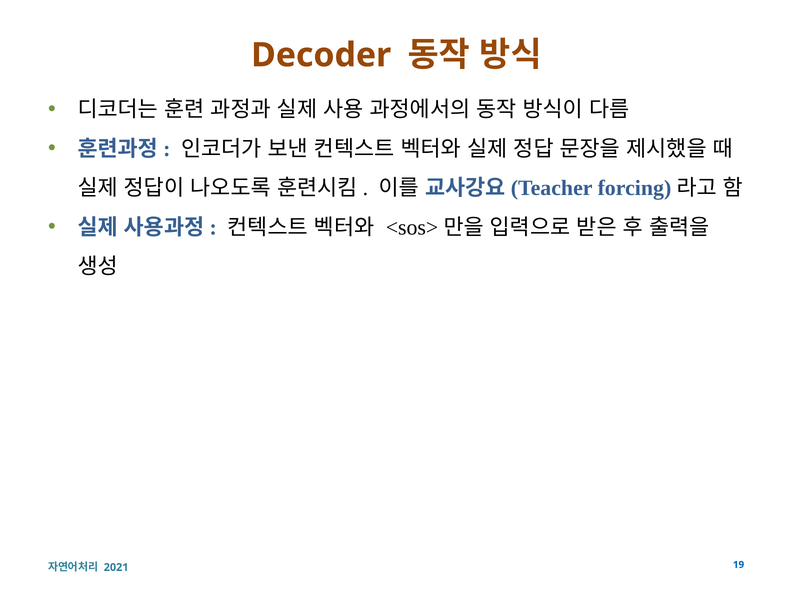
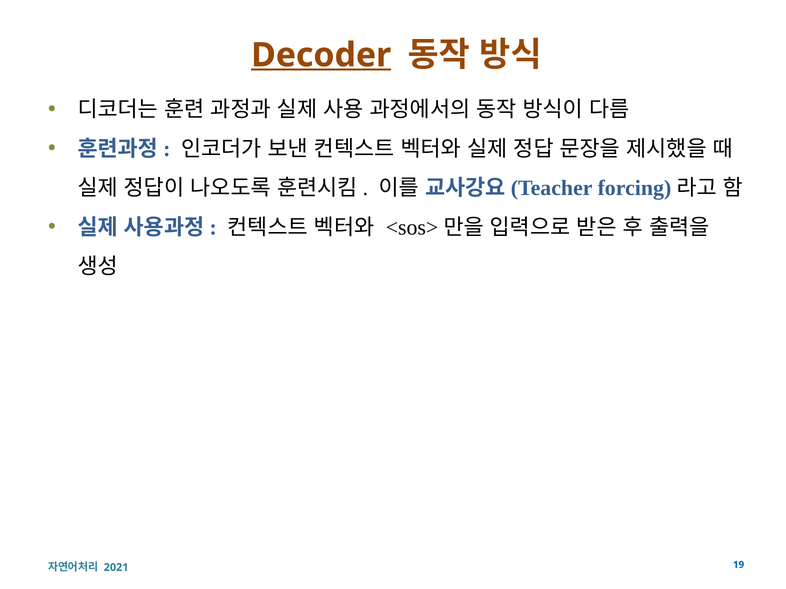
Decoder underline: none -> present (321, 55)
